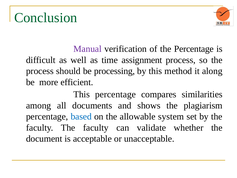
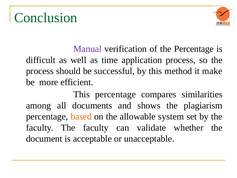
assignment: assignment -> application (142, 60)
processing: processing -> successful (114, 71)
along: along -> make (212, 71)
based colour: blue -> orange (81, 116)
